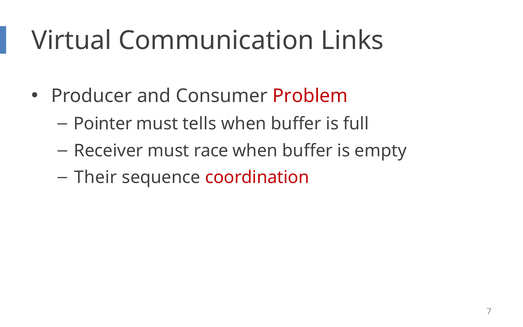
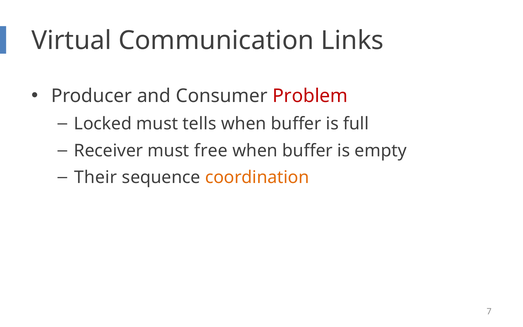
Pointer: Pointer -> Locked (103, 124)
race: race -> free (211, 151)
coordination colour: red -> orange (257, 177)
